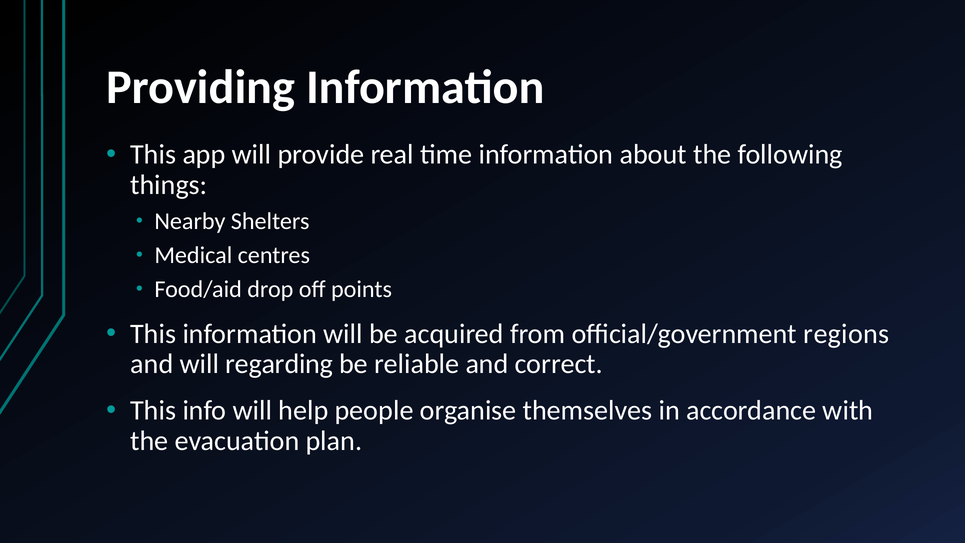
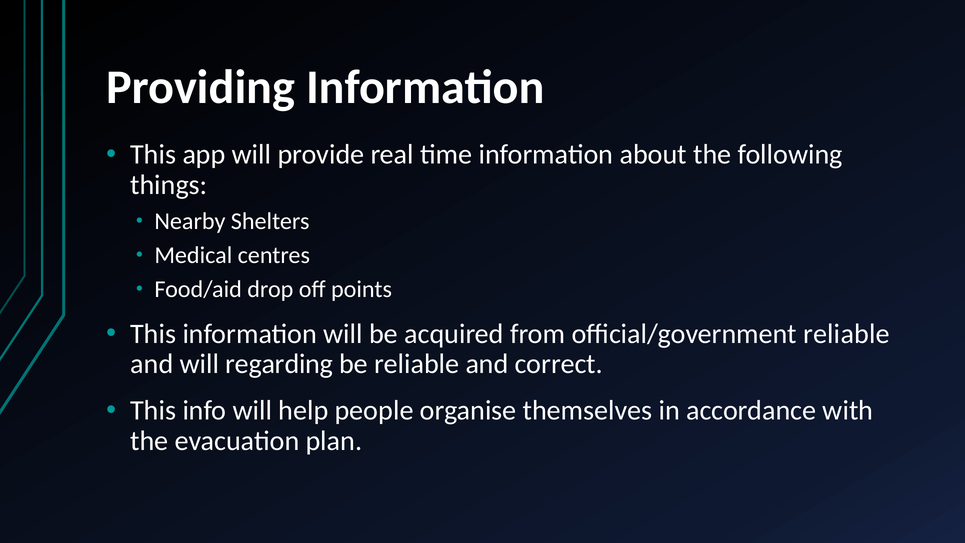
official/government regions: regions -> reliable (846, 334)
